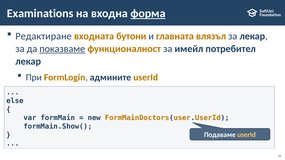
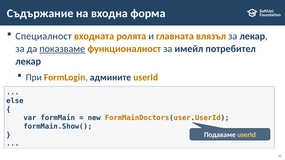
Examinations: Examinations -> Съдържание (40, 14)
форма underline: present -> none (148, 14)
Редактиране: Редактиране -> Специалност (44, 36)
бутони: бутони -> ролята (131, 36)
